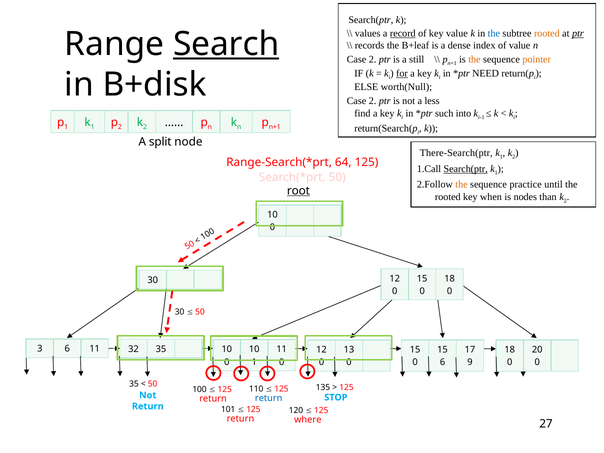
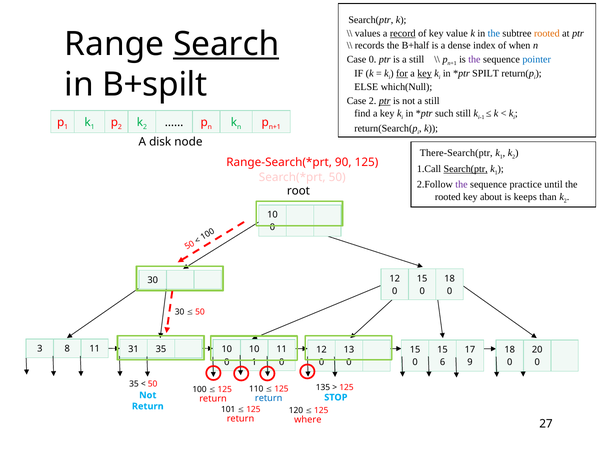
ptr underline: present -> none (578, 33)
B+leaf: B+leaf -> B+half (415, 45)
of value: value -> when (520, 45)
2: 2 -> 0 (373, 60)
the colour: orange -> purple (474, 60)
pointer colour: orange -> blue (537, 60)
key underline: none -> present (425, 73)
NEED: NEED -> SPILT (486, 73)
B+disk: B+disk -> B+spilt (155, 85)
worth(Null: worth(Null -> which(Null (406, 87)
ptr underline: none -> present (385, 101)
not a less: less -> still (432, 101)
such into: into -> still (463, 113)
split: split -> disk (160, 142)
64: 64 -> 90 (343, 162)
the colour: orange -> purple (461, 185)
root underline: present -> none (298, 191)
when: when -> about (491, 197)
nodes: nodes -> keeps (525, 197)
3 6: 6 -> 8 (67, 349)
32: 32 -> 31 (133, 349)
